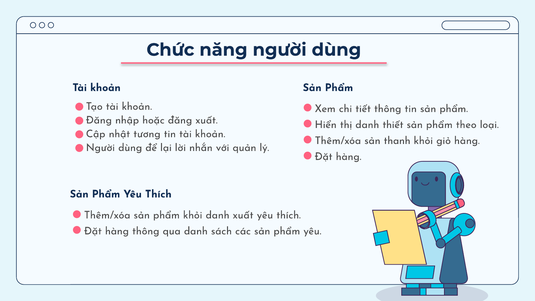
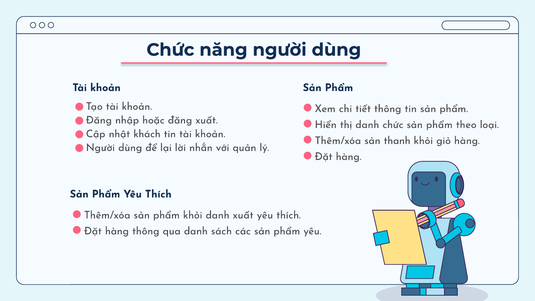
danh thiết: thiết -> chức (393, 125)
tương: tương -> khách (147, 134)
